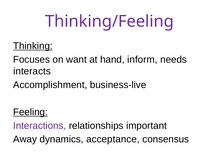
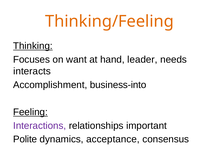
Thinking/Feeling colour: purple -> orange (109, 21)
inform: inform -> leader (142, 60)
business-live: business-live -> business-into (118, 85)
Away: Away -> Polite (25, 139)
